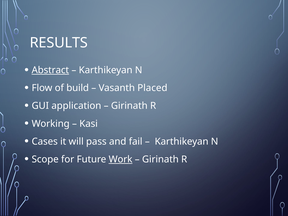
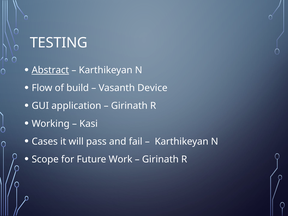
RESULTS: RESULTS -> TESTING (59, 43)
Placed: Placed -> Device (152, 88)
Work underline: present -> none (121, 159)
